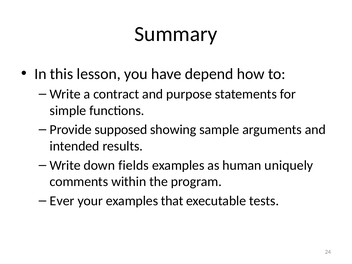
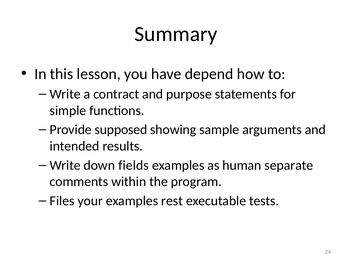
uniquely: uniquely -> separate (289, 165)
Ever: Ever -> Files (62, 201)
that: that -> rest (172, 201)
